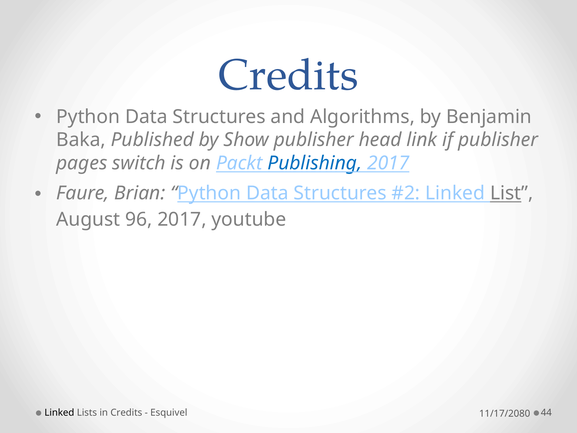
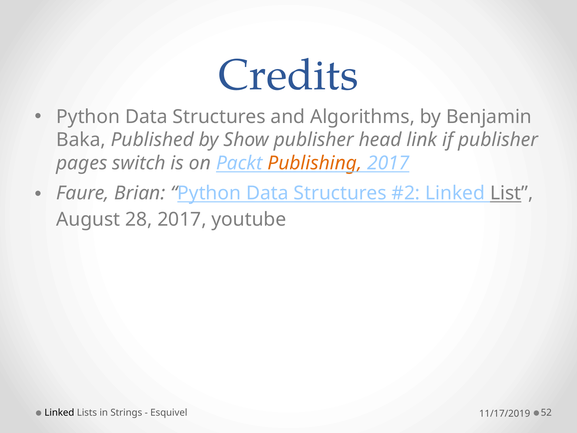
Publishing colour: blue -> orange (315, 163)
96: 96 -> 28 (139, 219)
in Credits: Credits -> Strings (126, 412)
44: 44 -> 52 (546, 412)
11/17/2080: 11/17/2080 -> 11/17/2019 (505, 413)
